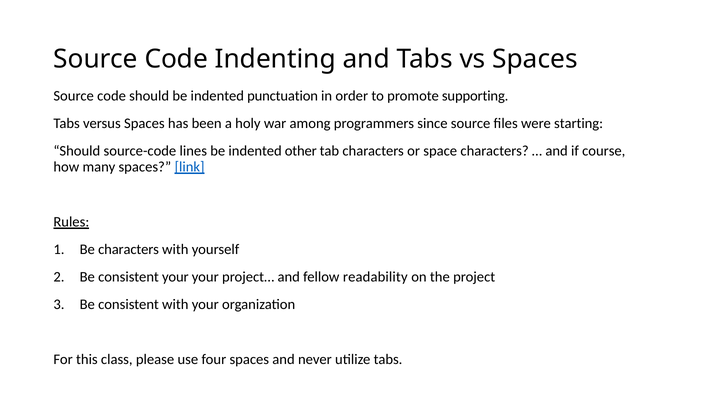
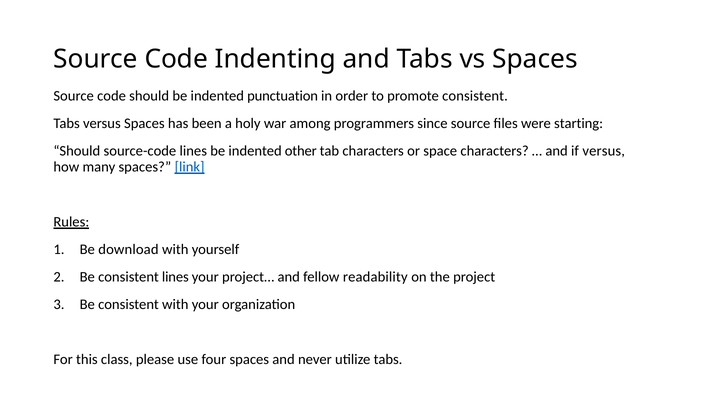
promote supporting: supporting -> consistent (475, 96)
if course: course -> versus (604, 151)
Be characters: characters -> download (128, 250)
consistent your: your -> lines (175, 277)
